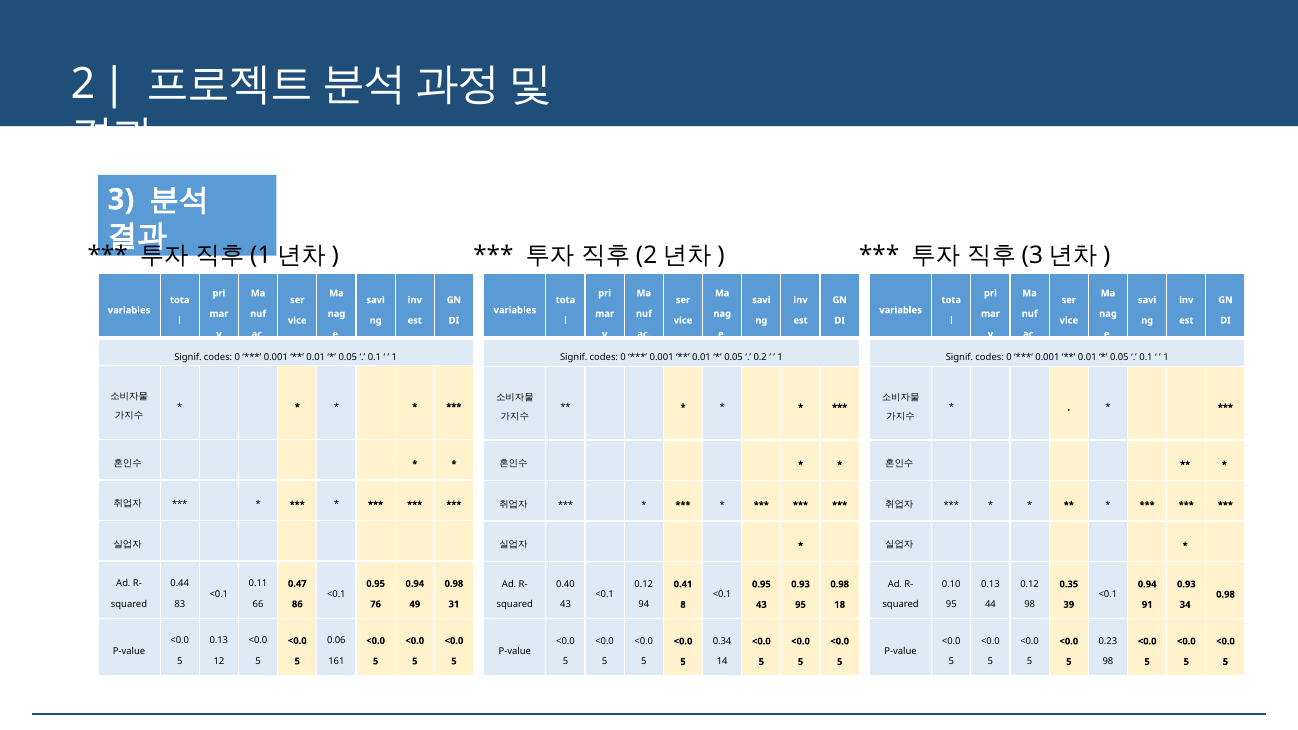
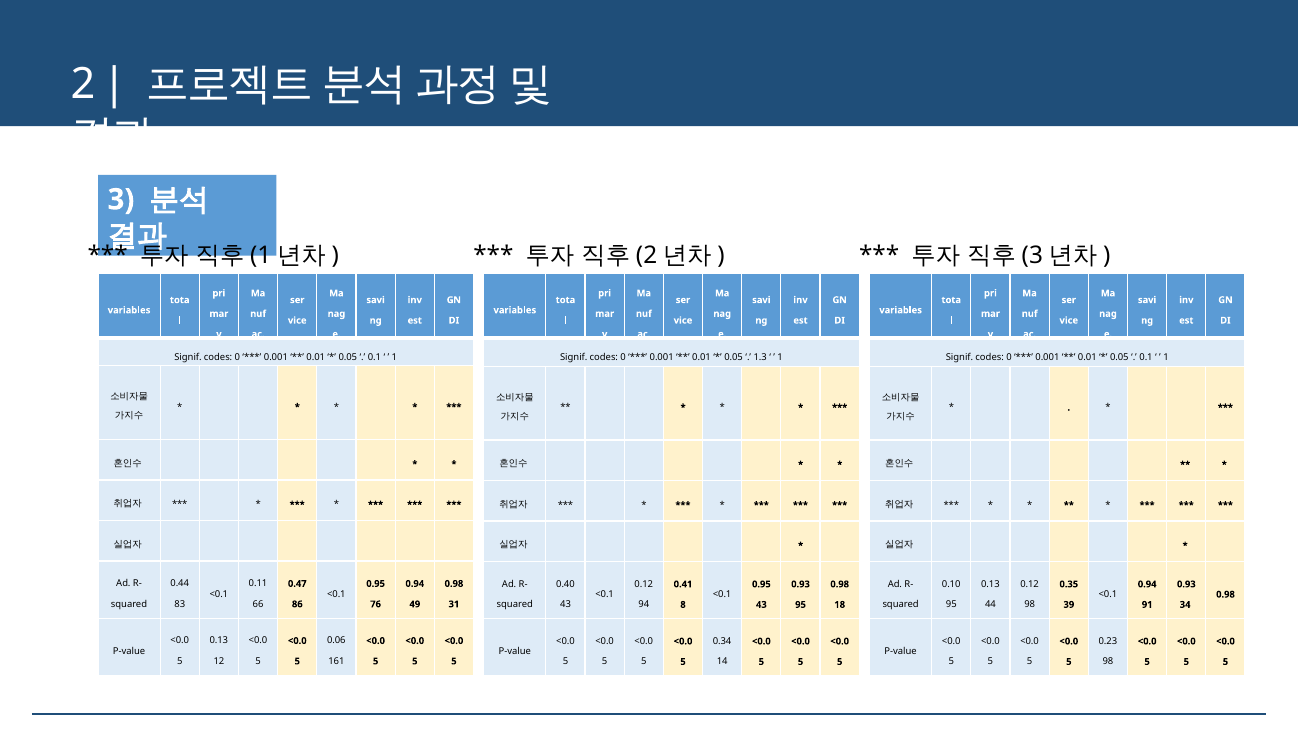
0.2: 0.2 -> 1.3 (760, 357)
